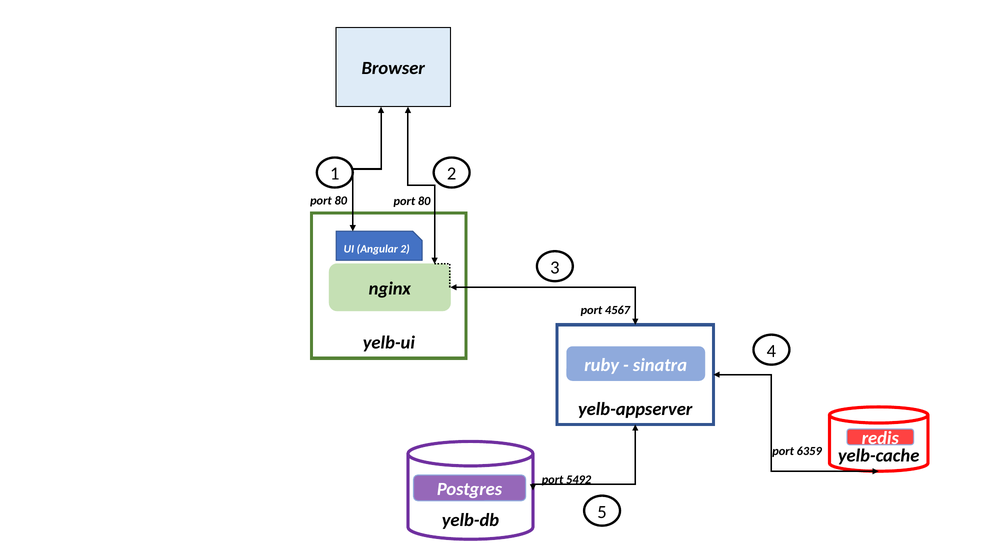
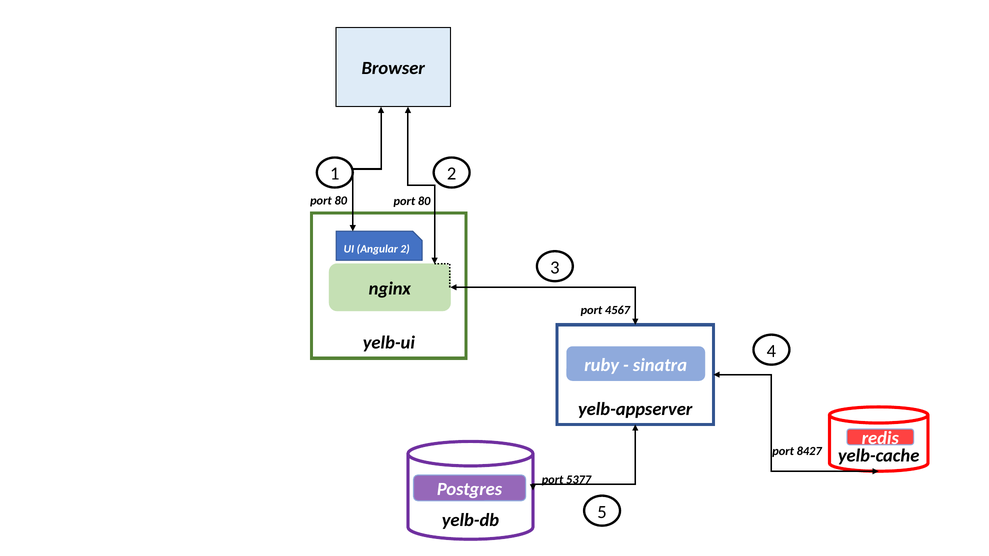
6359: 6359 -> 8427 (809, 451)
5492: 5492 -> 5377 (579, 480)
